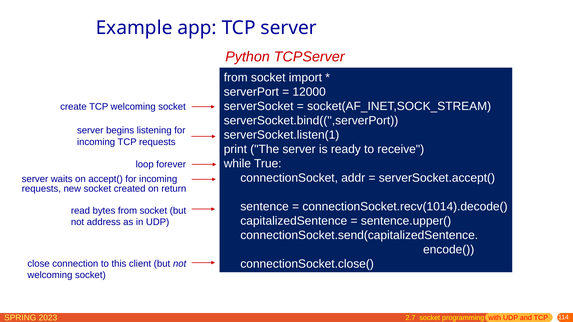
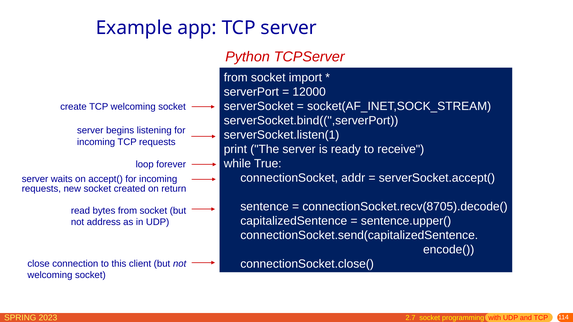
connectionSocket.recv(1014).decode(: connectionSocket.recv(1014).decode( -> connectionSocket.recv(8705).decode( (405, 207)
